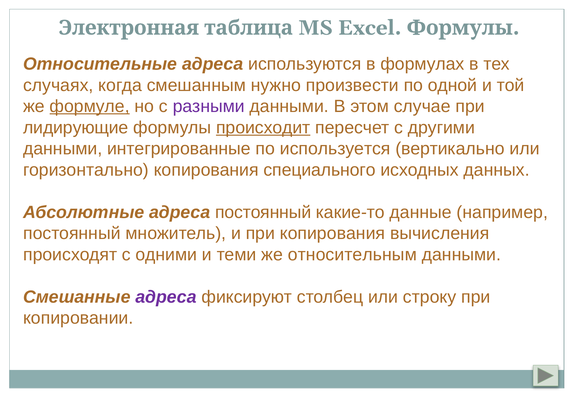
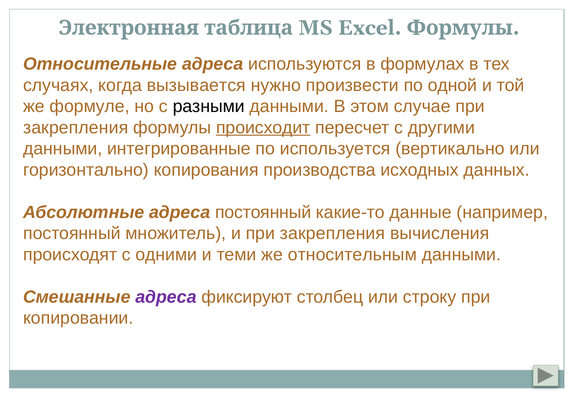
смешанным: смешанным -> вызывается (196, 85)
формуле underline: present -> none (90, 106)
разными colour: purple -> black (209, 106)
лидирующие: лидирующие -> закрепления (76, 128)
специального: специального -> производства (320, 170)
и при копирования: копирования -> закрепления (333, 234)
